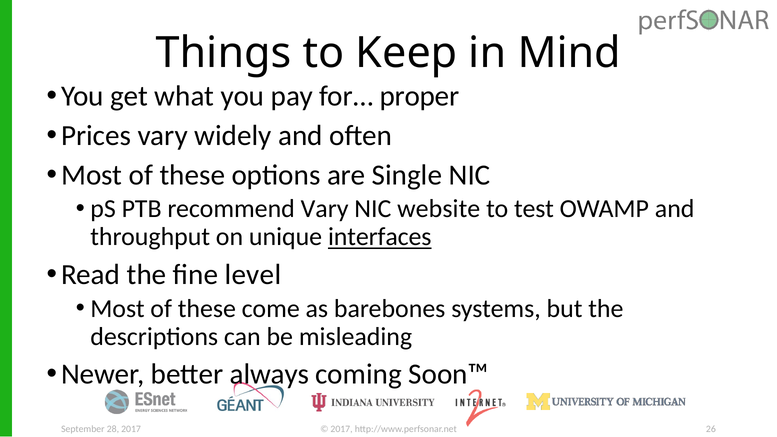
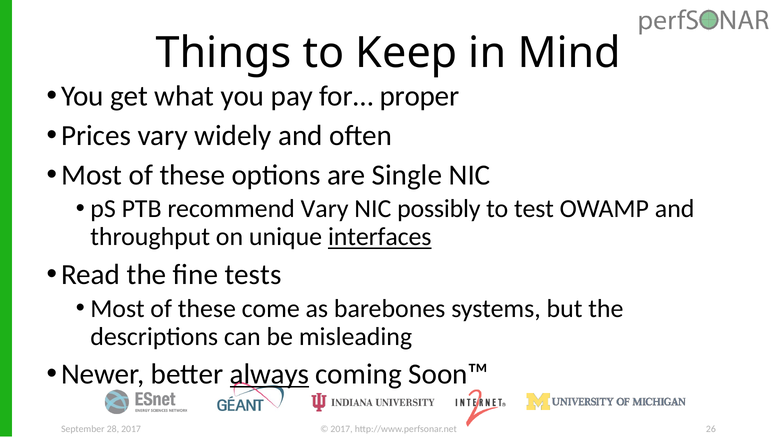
website: website -> possibly (439, 209)
level: level -> tests (253, 275)
always underline: none -> present (269, 374)
